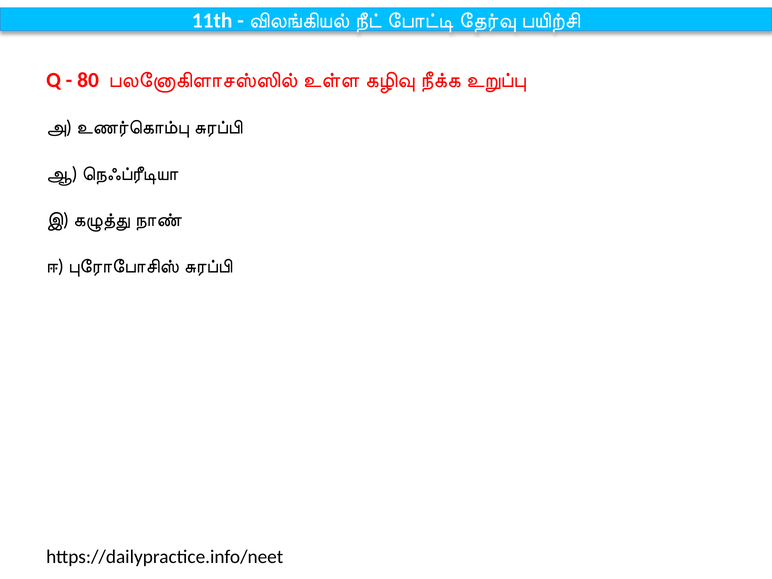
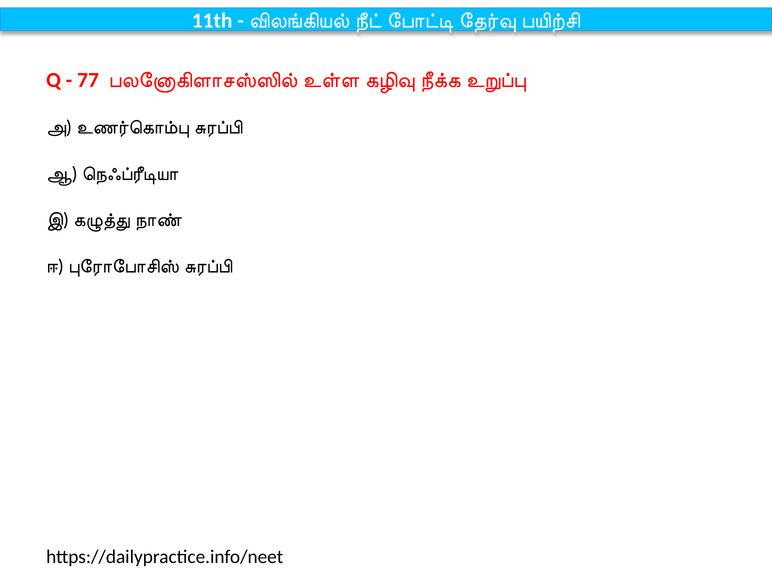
80: 80 -> 77 (88, 80)
